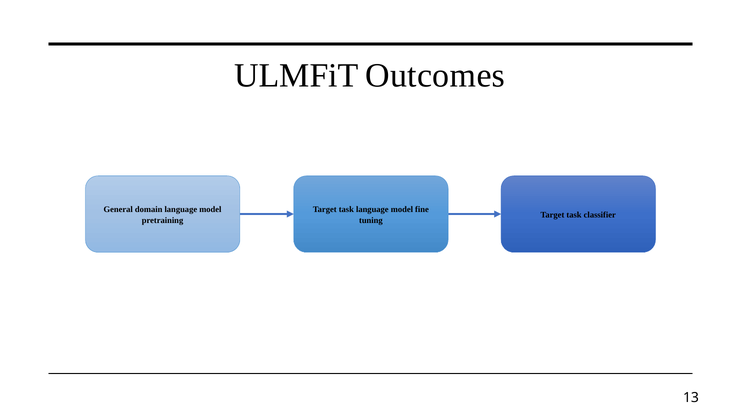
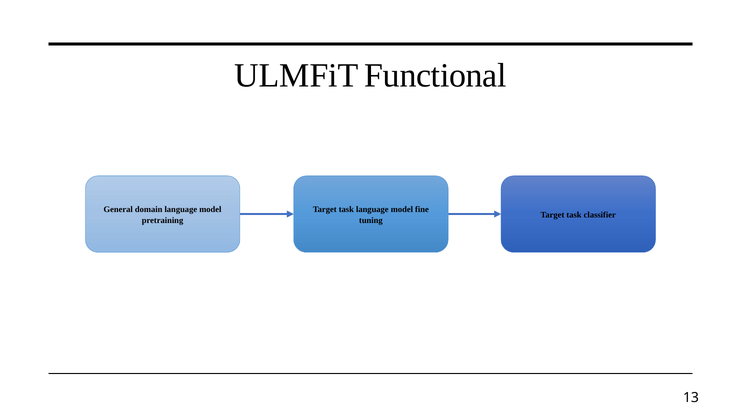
Outcomes: Outcomes -> Functional (435, 75)
